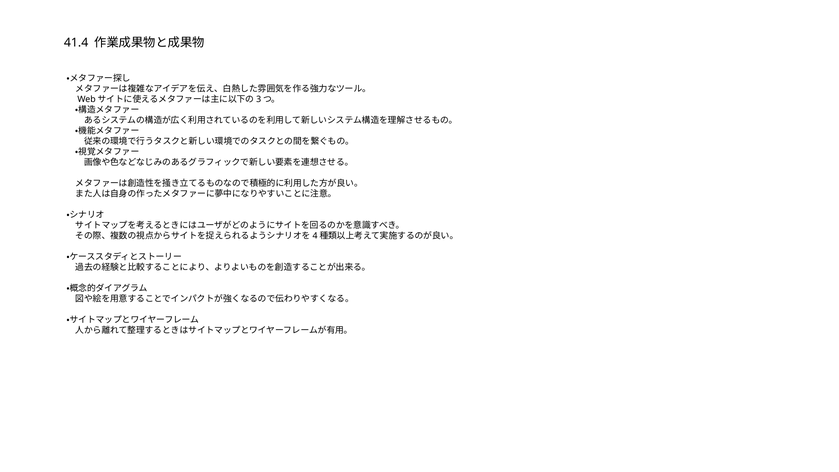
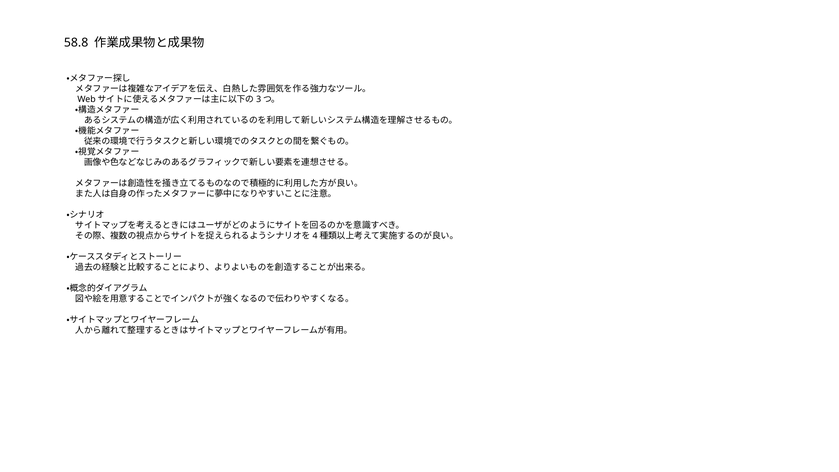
41.4: 41.4 -> 58.8 (76, 43)
